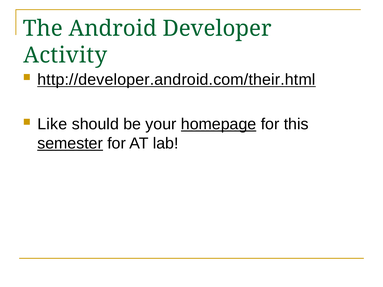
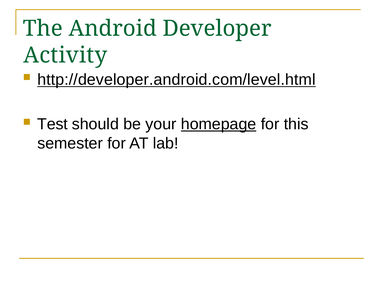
http://developer.android.com/their.html: http://developer.android.com/their.html -> http://developer.android.com/level.html (176, 80)
Like: Like -> Test (52, 124)
semester underline: present -> none (70, 143)
